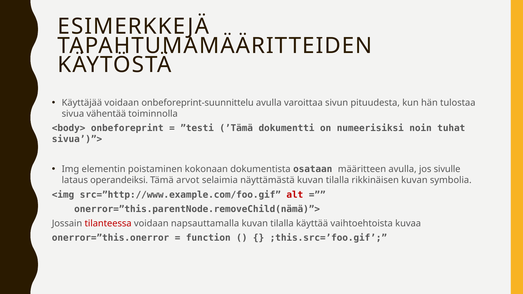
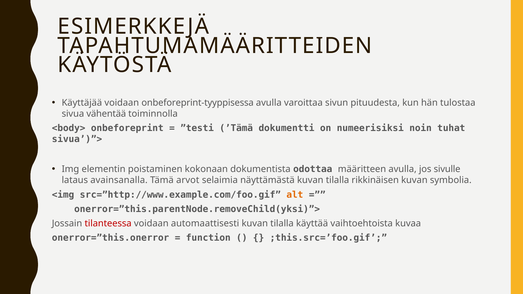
onbeforeprint-suunnittelu: onbeforeprint-suunnittelu -> onbeforeprint-tyyppisessa (198, 103)
osataan: osataan -> odottaa (313, 169)
operandeiksi: operandeiksi -> avainsanalla (119, 180)
alt colour: red -> orange (295, 195)
onerror=”this.parentNode.removeChild(nämä)”>: onerror=”this.parentNode.removeChild(nämä)”> -> onerror=”this.parentNode.removeChild(yksi)”> (197, 209)
napsauttamalla: napsauttamalla -> automaattisesti (205, 224)
